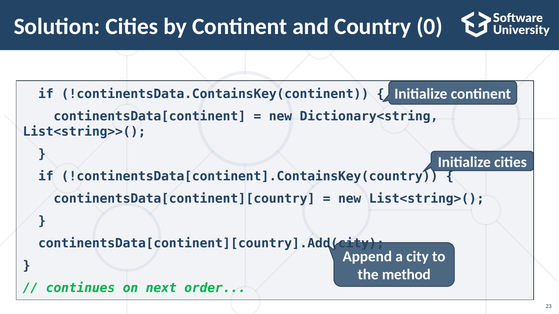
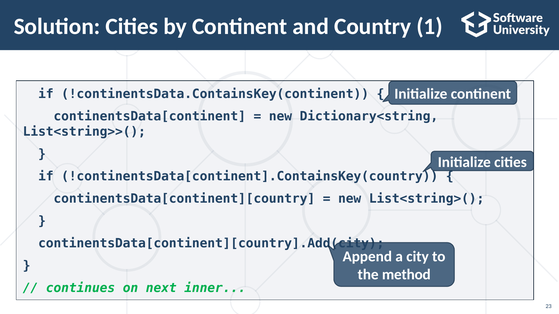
0: 0 -> 1 (429, 26)
order: order -> inner (215, 289)
